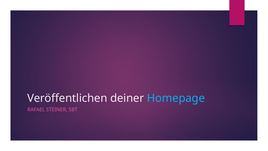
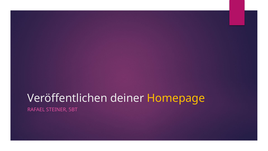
Homepage colour: light blue -> yellow (176, 98)
